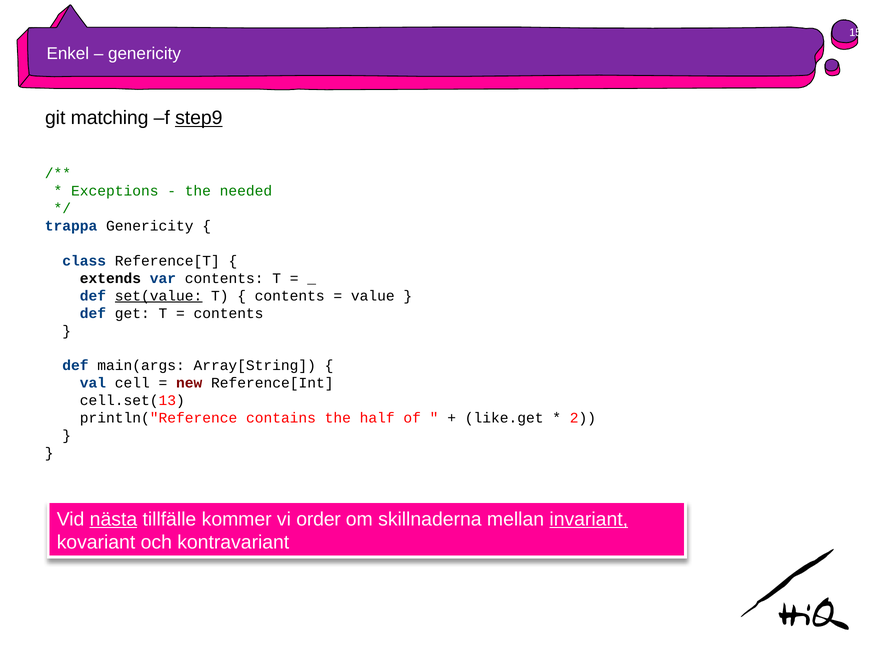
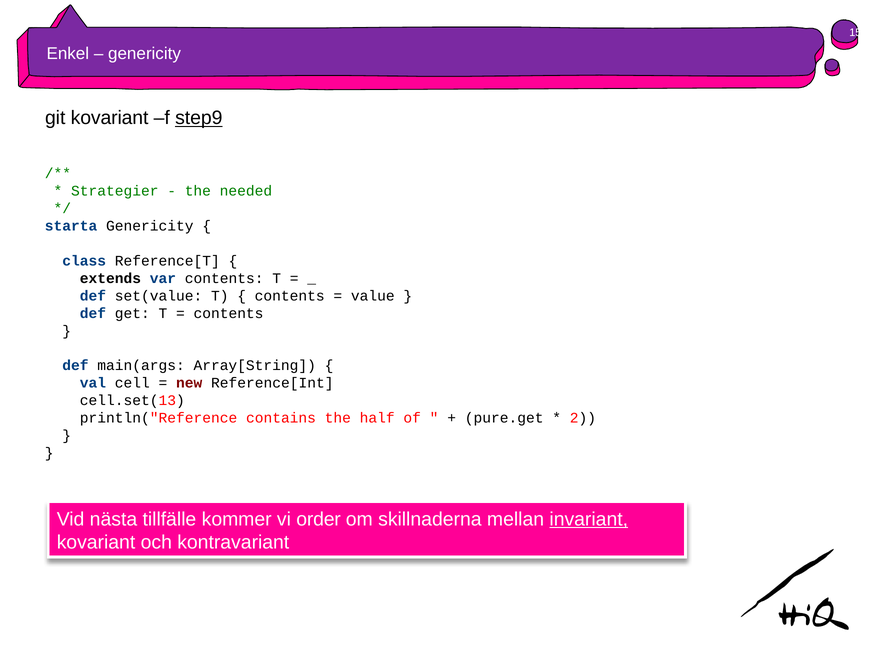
git matching: matching -> kovariant (110, 118)
Exceptions: Exceptions -> Strategier (115, 191)
trappa: trappa -> starta (71, 226)
set(value underline: present -> none (159, 296)
like.get: like.get -> pure.get (504, 418)
nästa underline: present -> none (113, 519)
